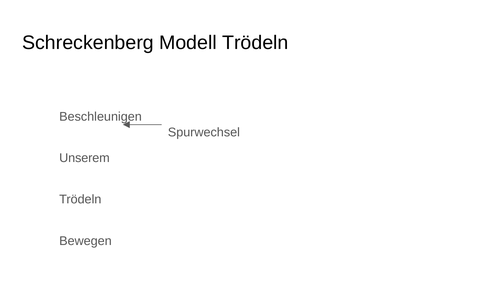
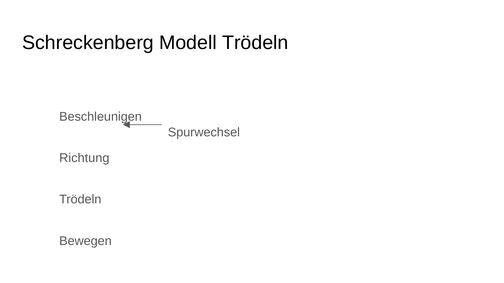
Unserem: Unserem -> Richtung (84, 158)
